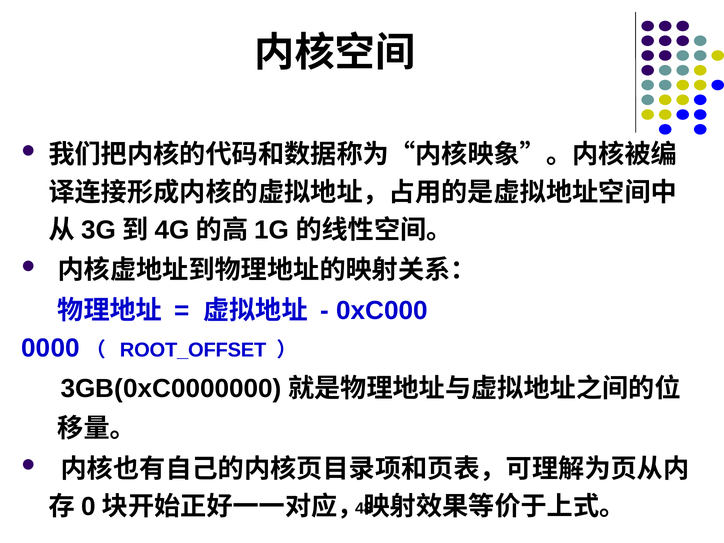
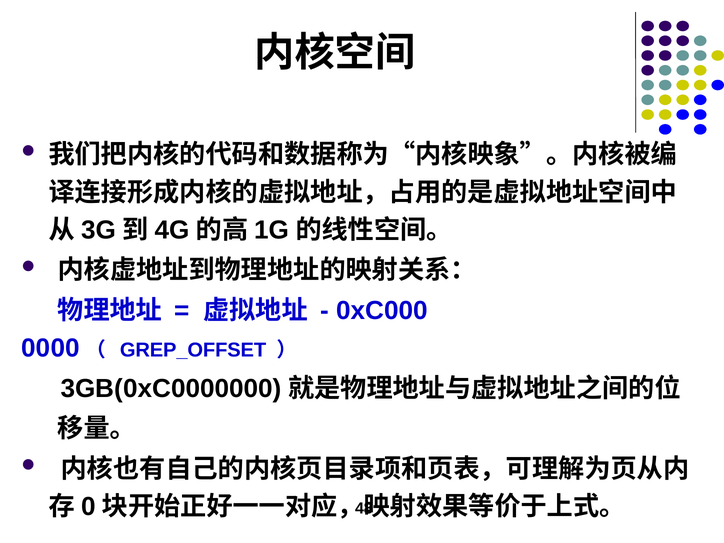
ROOT_OFFSET: ROOT_OFFSET -> GREP_OFFSET (193, 350)
